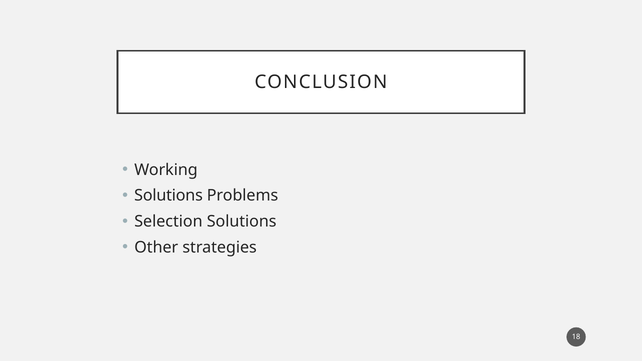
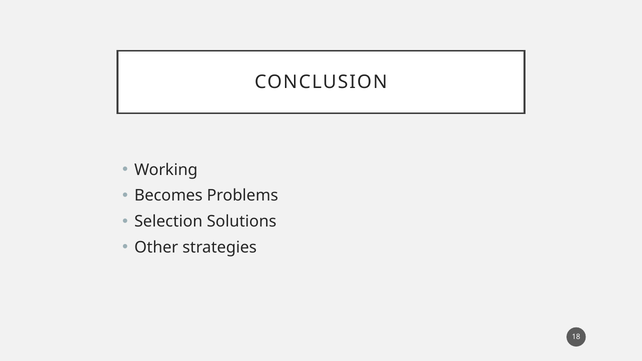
Solutions: Solutions -> Becomes (168, 196)
